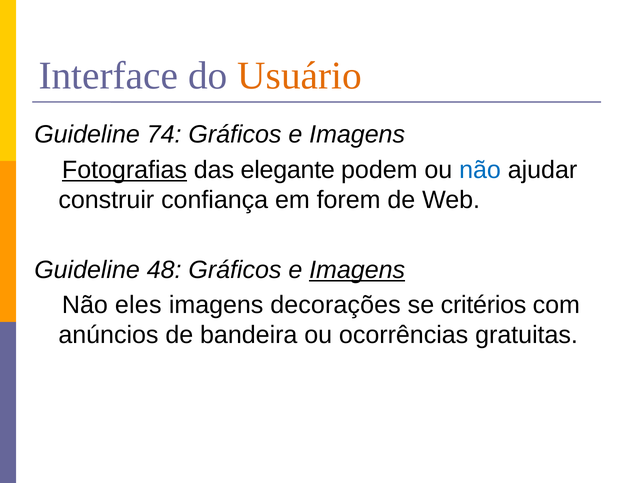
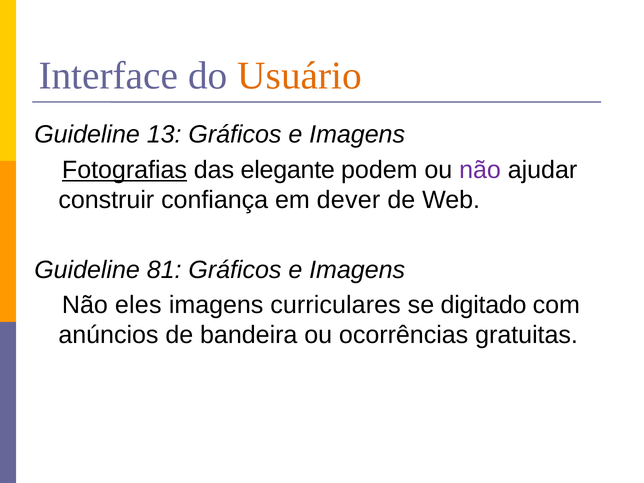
74: 74 -> 13 (164, 135)
não colour: blue -> purple (480, 170)
forem: forem -> dever (348, 200)
48: 48 -> 81 (164, 270)
Imagens underline: present -> none (357, 270)
decorações: decorações -> curriculares (335, 305)
critérios: critérios -> digitado (484, 305)
